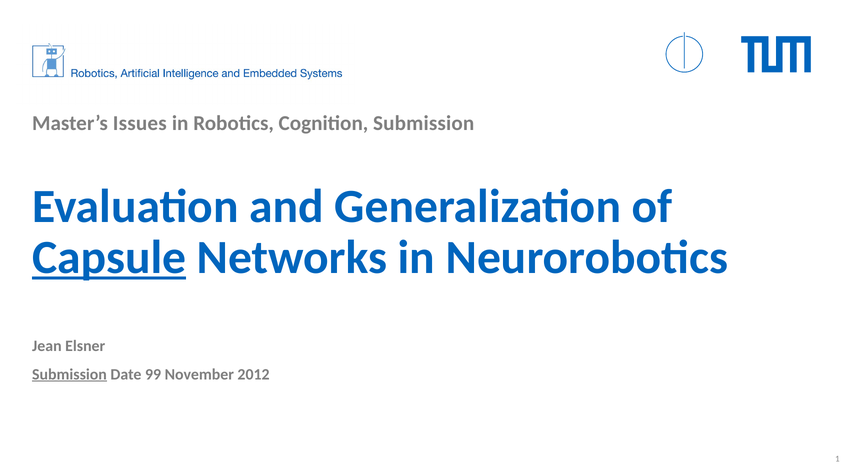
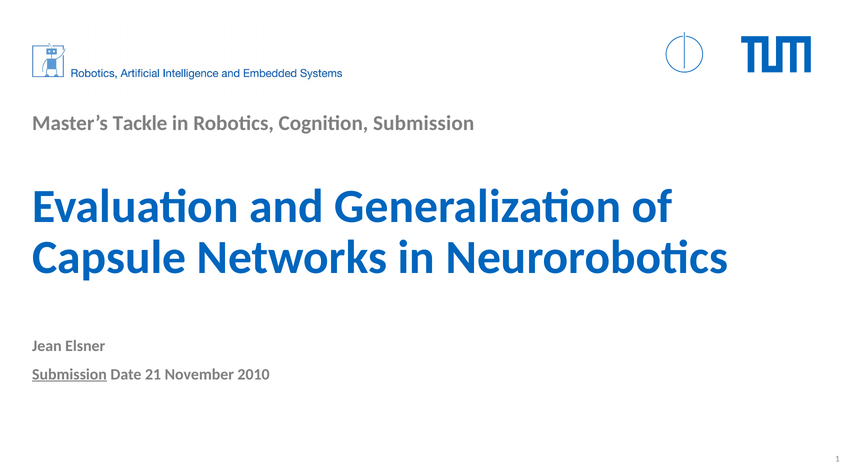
Issues: Issues -> Tackle (140, 123)
Capsule underline: present -> none (109, 258)
99: 99 -> 21 (153, 374)
2012: 2012 -> 2010 (254, 374)
